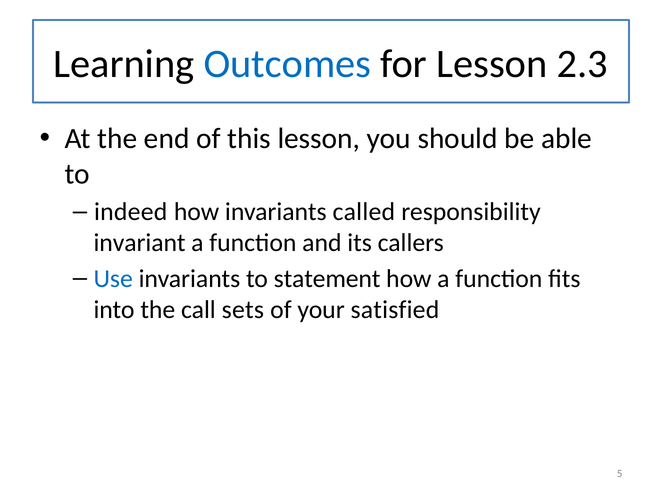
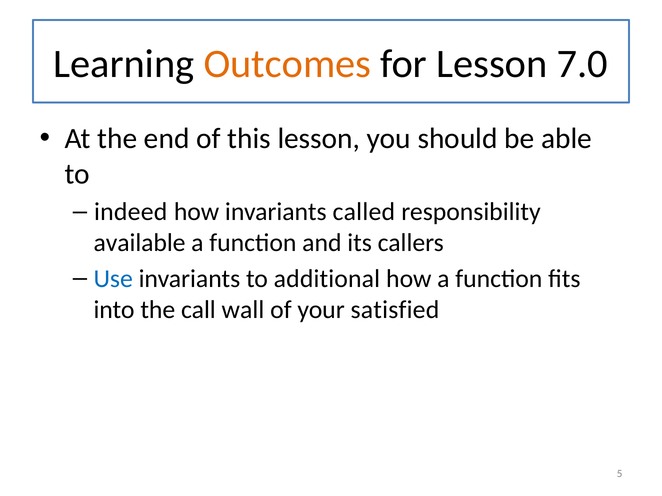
Outcomes colour: blue -> orange (287, 64)
2.3: 2.3 -> 7.0 (582, 64)
invariant: invariant -> available (140, 243)
statement: statement -> additional (327, 279)
sets: sets -> wall (243, 310)
